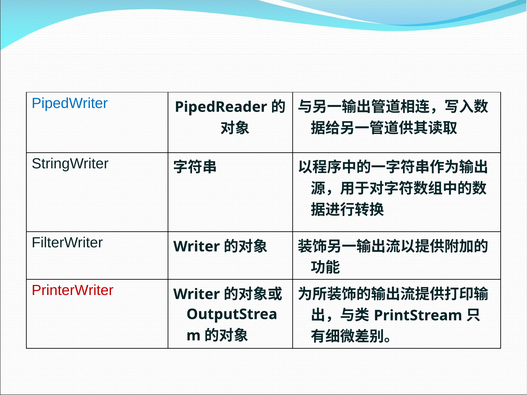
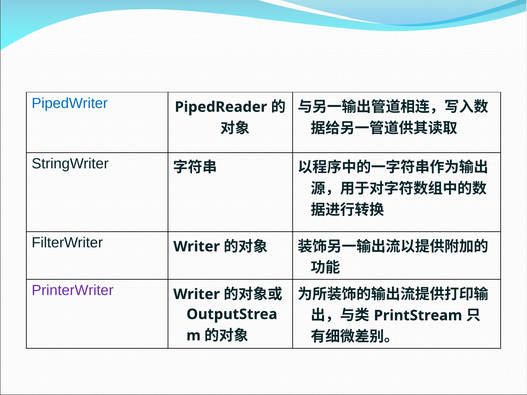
PrinterWriter colour: red -> purple (73, 291)
